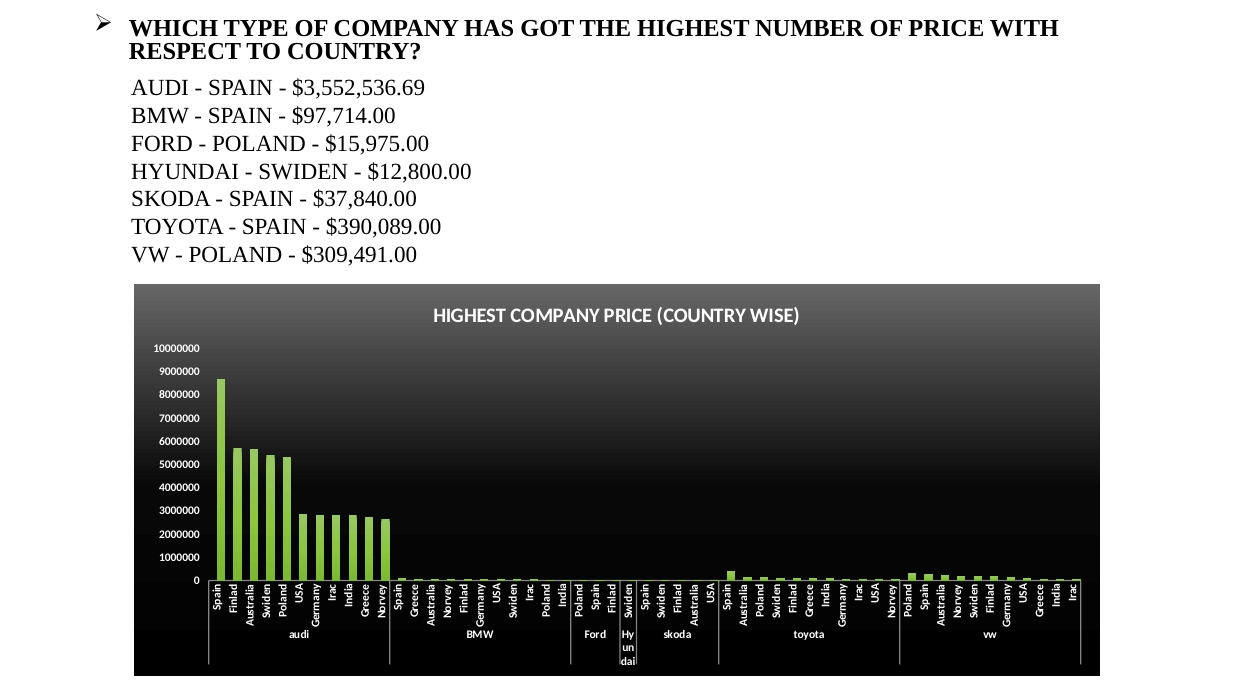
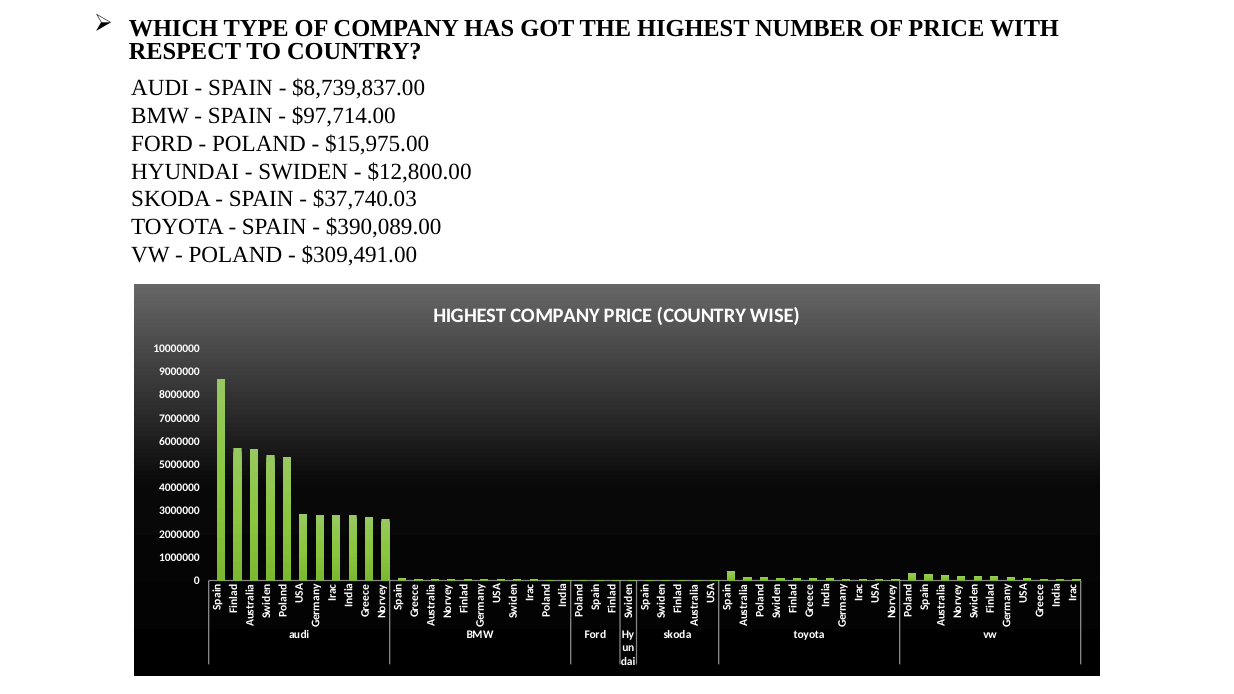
$3,552,536.69: $3,552,536.69 -> $8,739,837.00 (359, 88)
$37,840.00: $37,840.00 -> $37,740.03 (365, 199)
